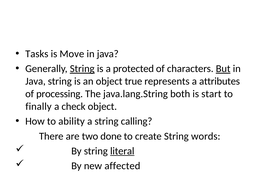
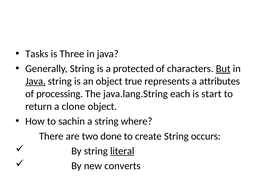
Move: Move -> Three (72, 54)
String underline: present -> none (82, 68)
Java underline: none -> present (35, 81)
both: both -> each (180, 93)
finally: finally -> return (39, 106)
check: check -> clone (73, 106)
ability: ability -> sachin (72, 121)
calling: calling -> where (137, 121)
words: words -> occurs (206, 136)
affected: affected -> converts (122, 165)
